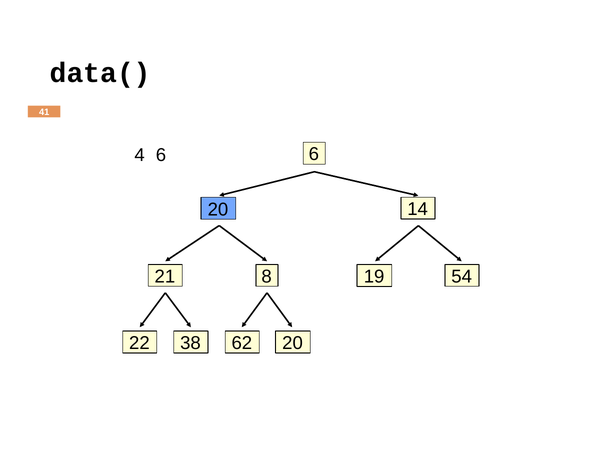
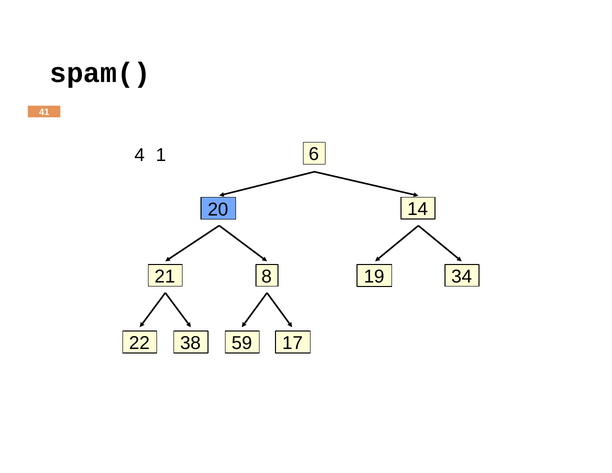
data(: data( -> spam( (100, 73)
4 6: 6 -> 1 (161, 155)
54: 54 -> 34 (462, 276)
62: 62 -> 59 (242, 343)
38 20: 20 -> 17 (293, 343)
